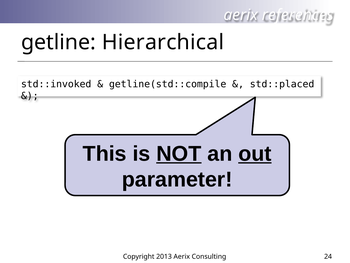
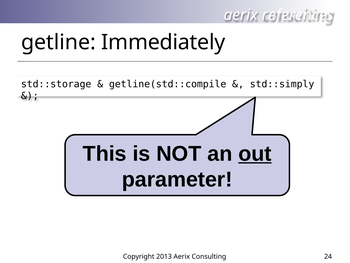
Hierarchical: Hierarchical -> Immediately (163, 42)
std::invoked: std::invoked -> std::storage (56, 84)
std::placed: std::placed -> std::simply (282, 84)
NOT underline: present -> none (179, 153)
